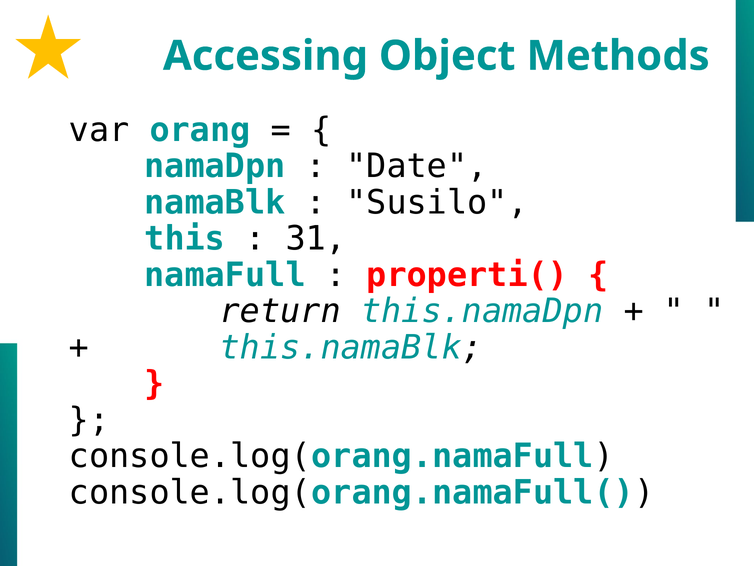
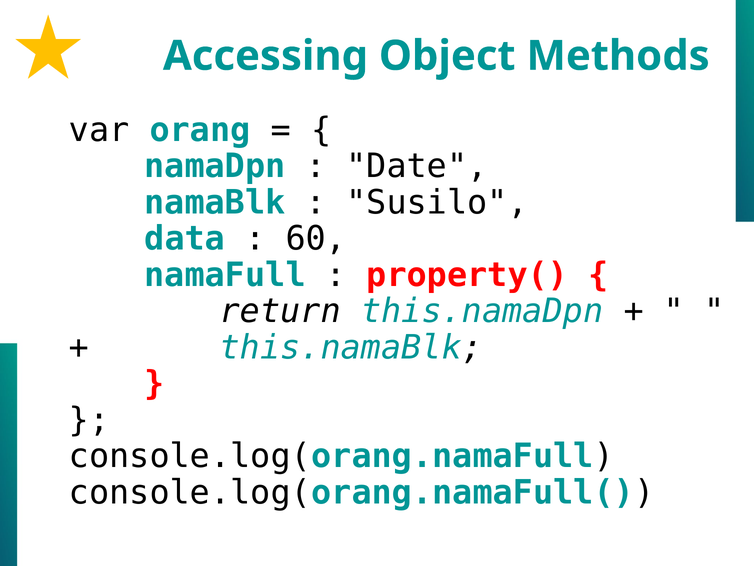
this: this -> data (185, 239)
31: 31 -> 60 (316, 239)
properti(: properti( -> property( (467, 275)
